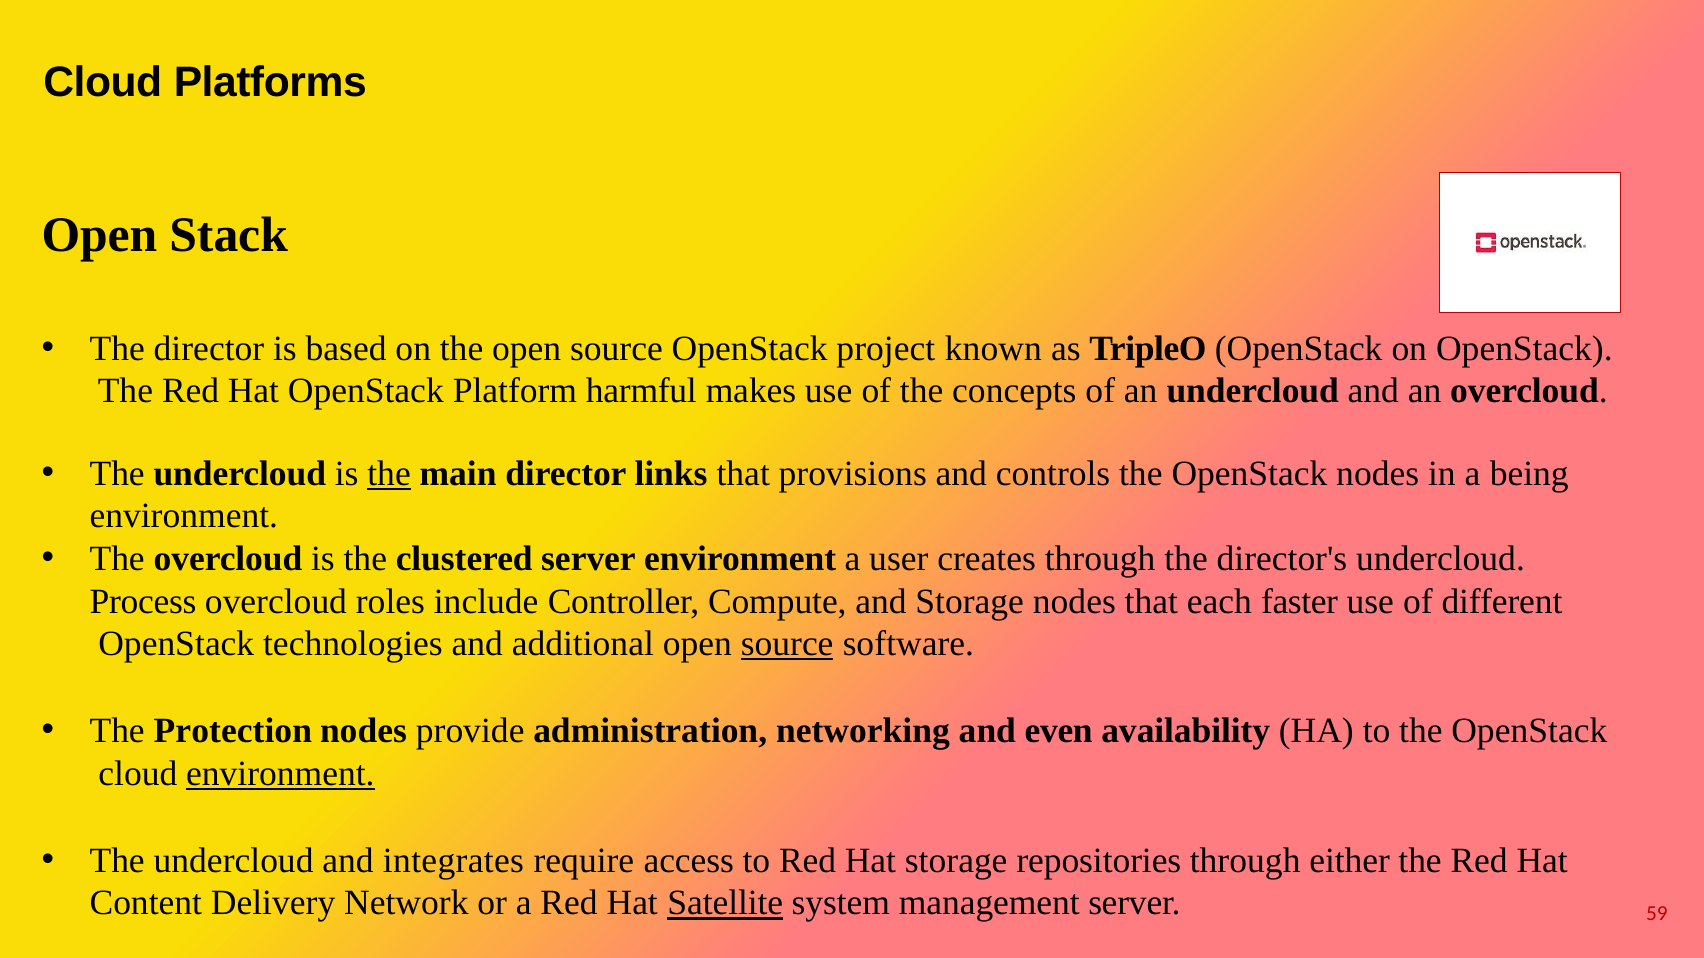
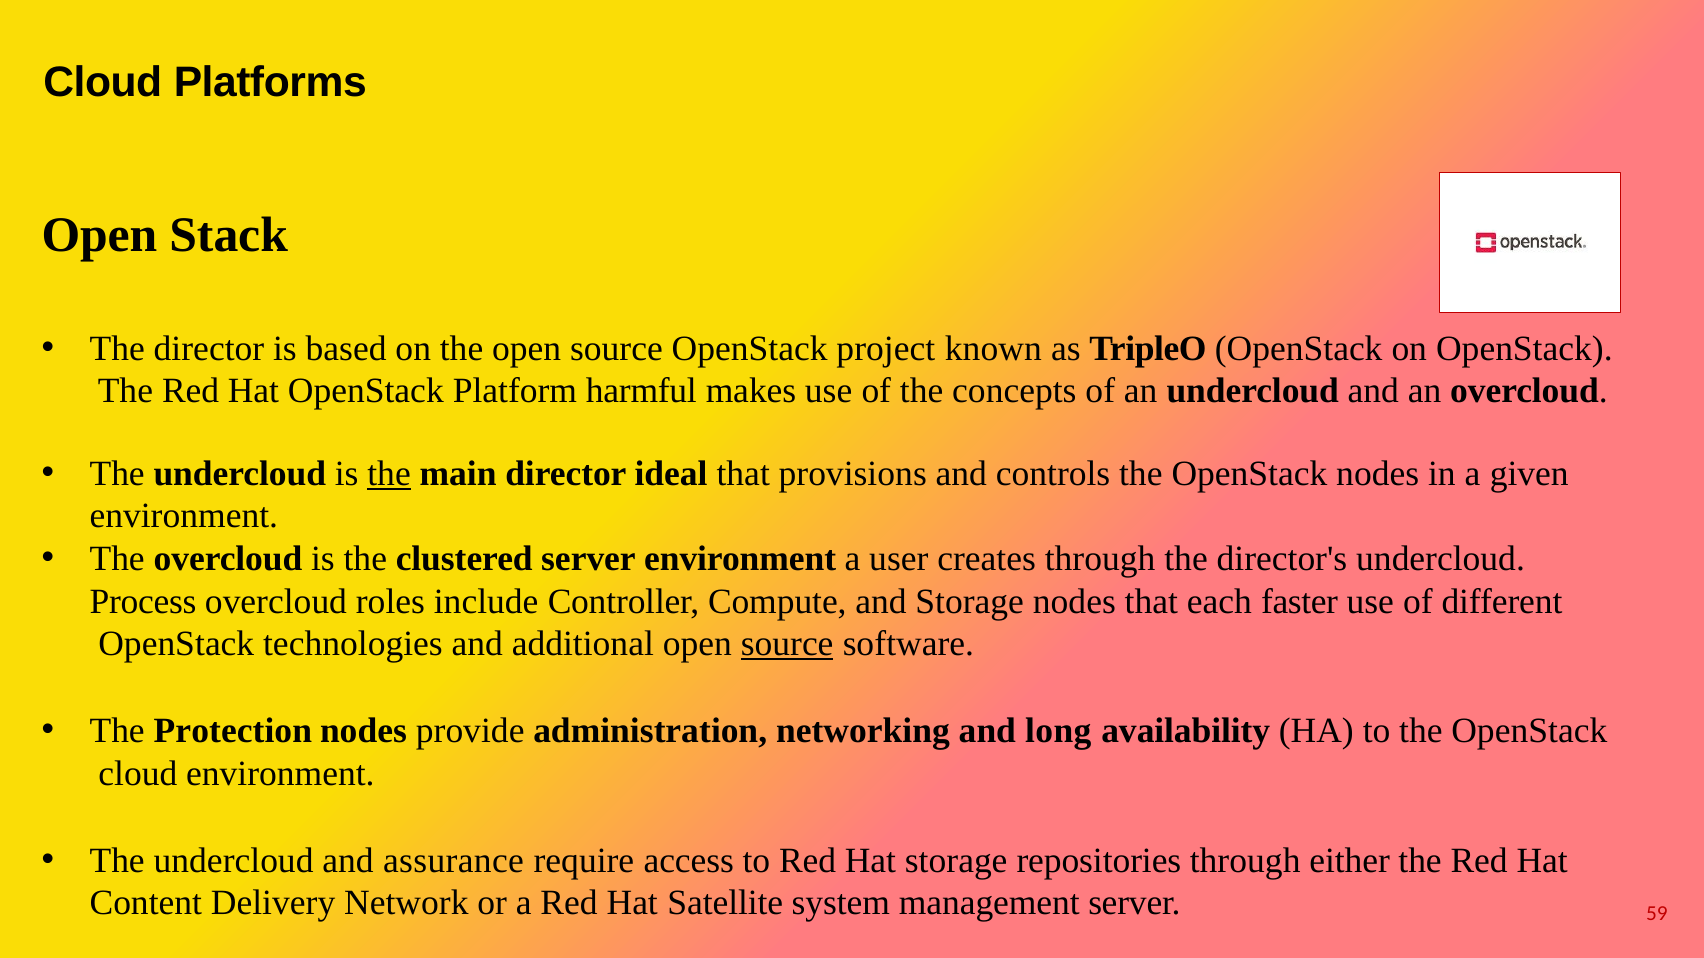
links: links -> ideal (671, 474)
being: being -> given (1529, 474)
even: even -> long (1058, 731)
environment underline: present -> none (280, 774)
integrates: integrates -> assurance (453, 861)
Satellite underline: present -> none (725, 904)
